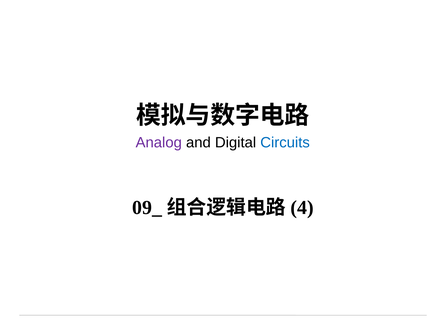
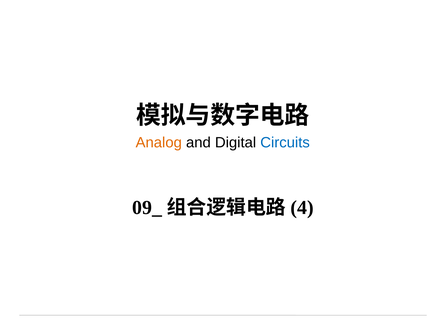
Analog colour: purple -> orange (159, 142)
